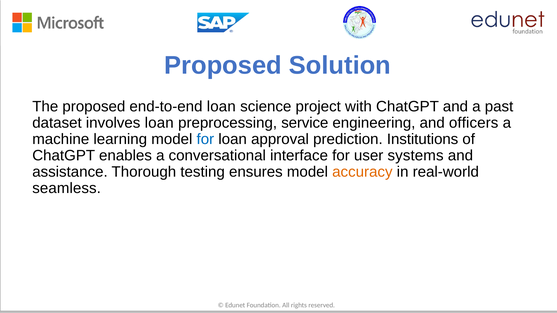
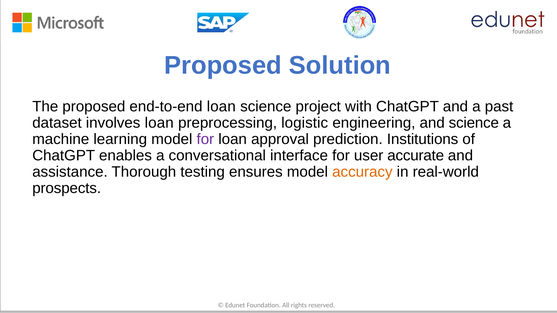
service: service -> logistic (305, 123)
and officers: officers -> science (474, 123)
for colour: blue -> purple (205, 139)
systems: systems -> accurate (416, 156)
seamless: seamless -> prospects (67, 188)
